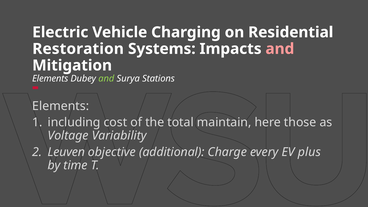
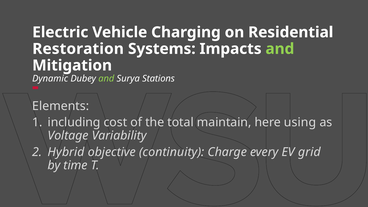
and colour: pink -> light green (280, 49)
Elements: Elements -> Dynamic (50, 79)
those: those -> using (300, 122)
Leuven: Leuven -> Hybrid (66, 152)
additional: additional -> continuity (172, 152)
plus: plus -> grid (309, 152)
